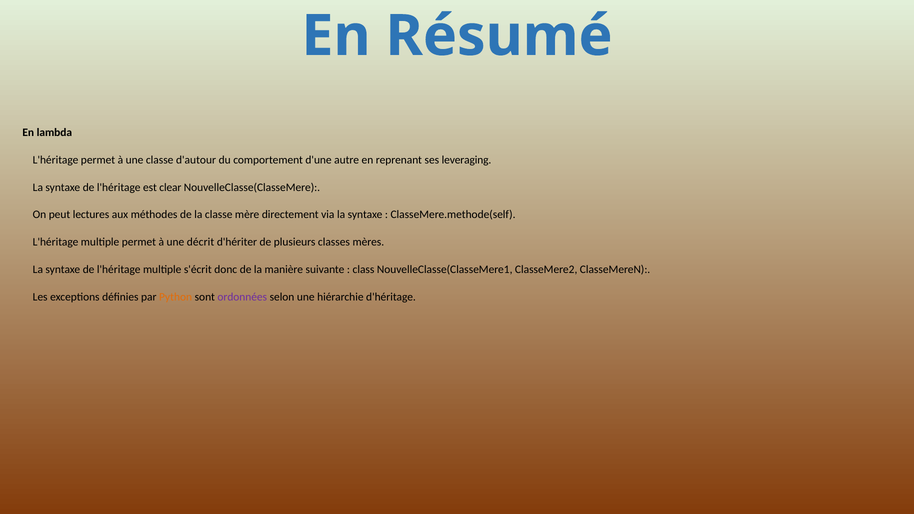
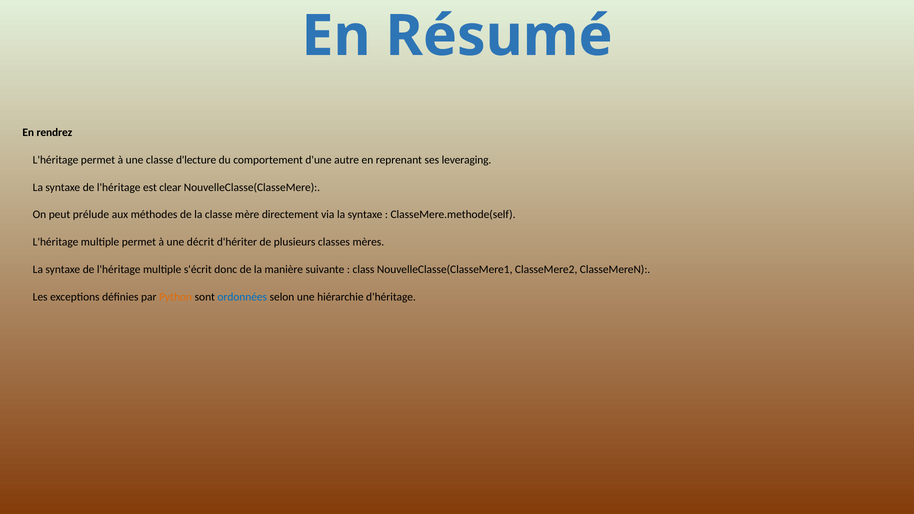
lambda: lambda -> rendrez (54, 132)
d'autour: d'autour -> d'lecture (196, 160)
lectures: lectures -> prélude (91, 215)
ordonnées colour: purple -> blue (242, 297)
